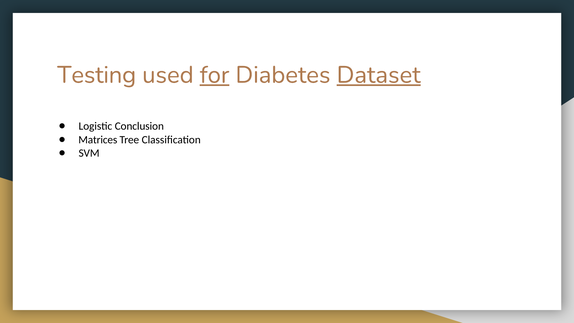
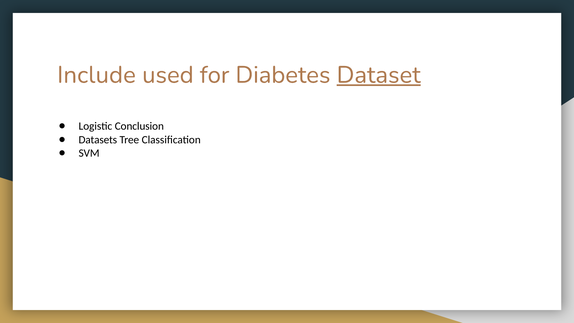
Testing: Testing -> Include (96, 75)
for underline: present -> none (215, 75)
Matrices: Matrices -> Datasets (98, 140)
